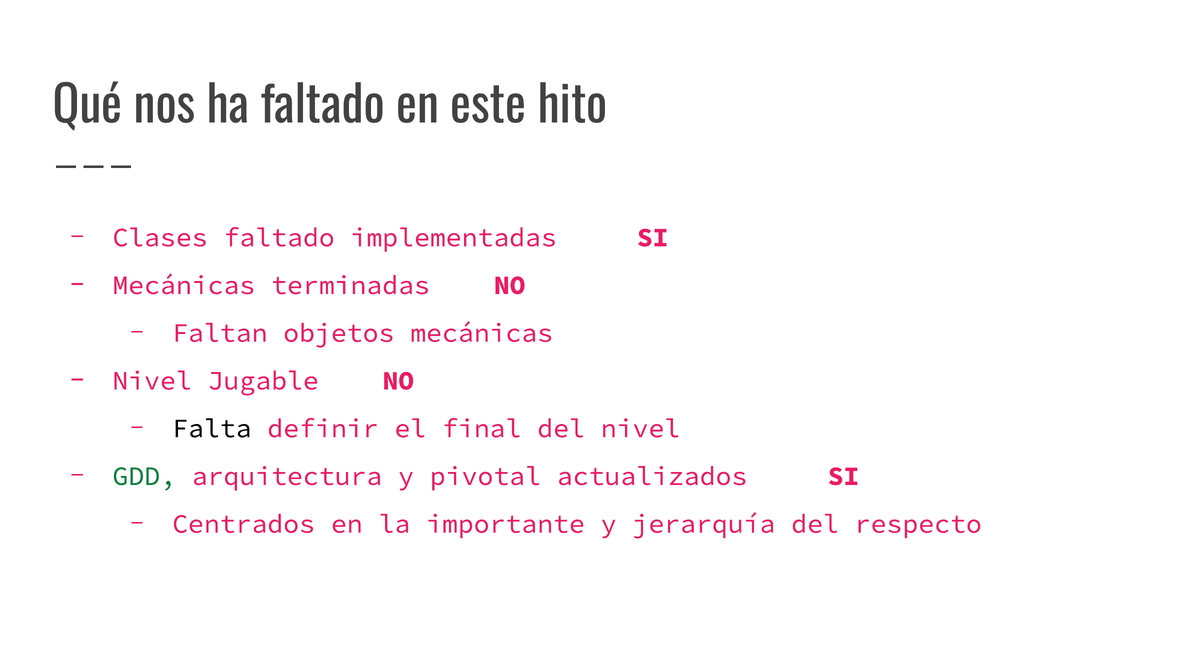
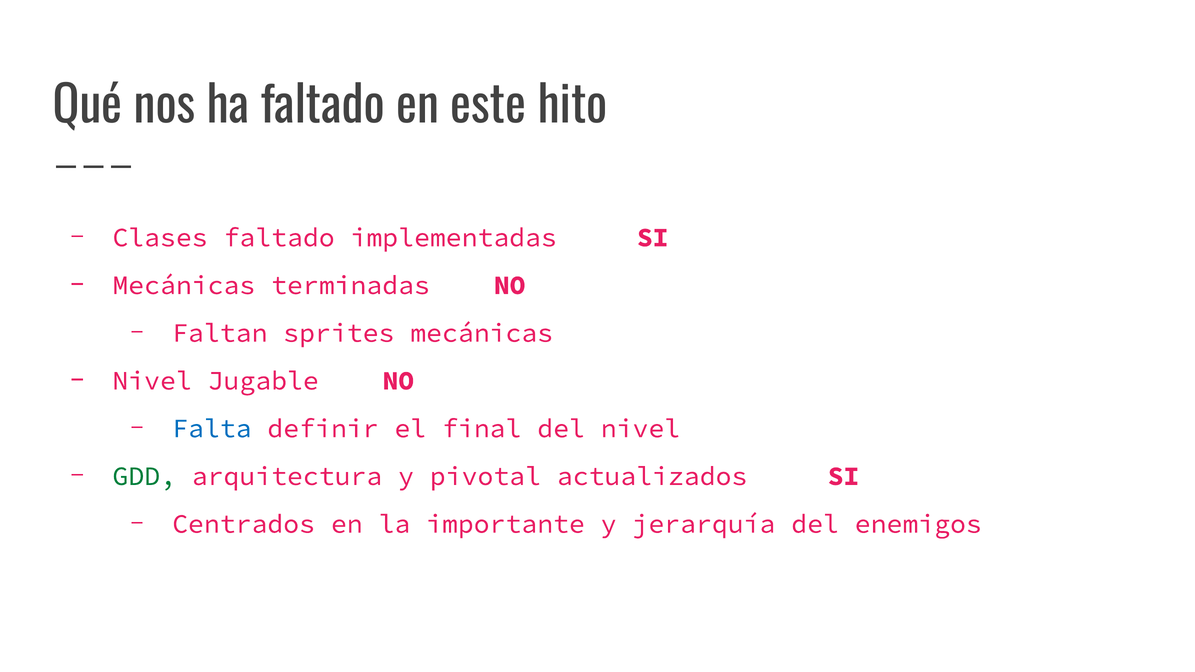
objetos: objetos -> sprites (339, 333)
Falta colour: black -> blue (212, 429)
respecto: respecto -> enemigos (918, 524)
